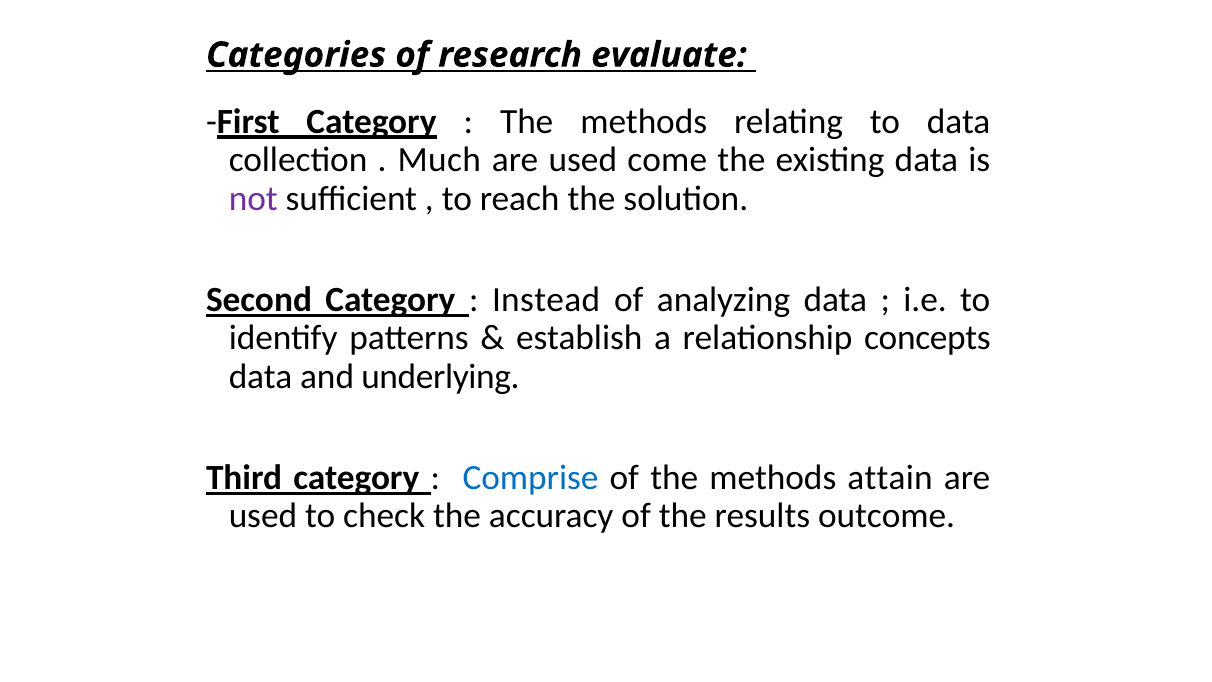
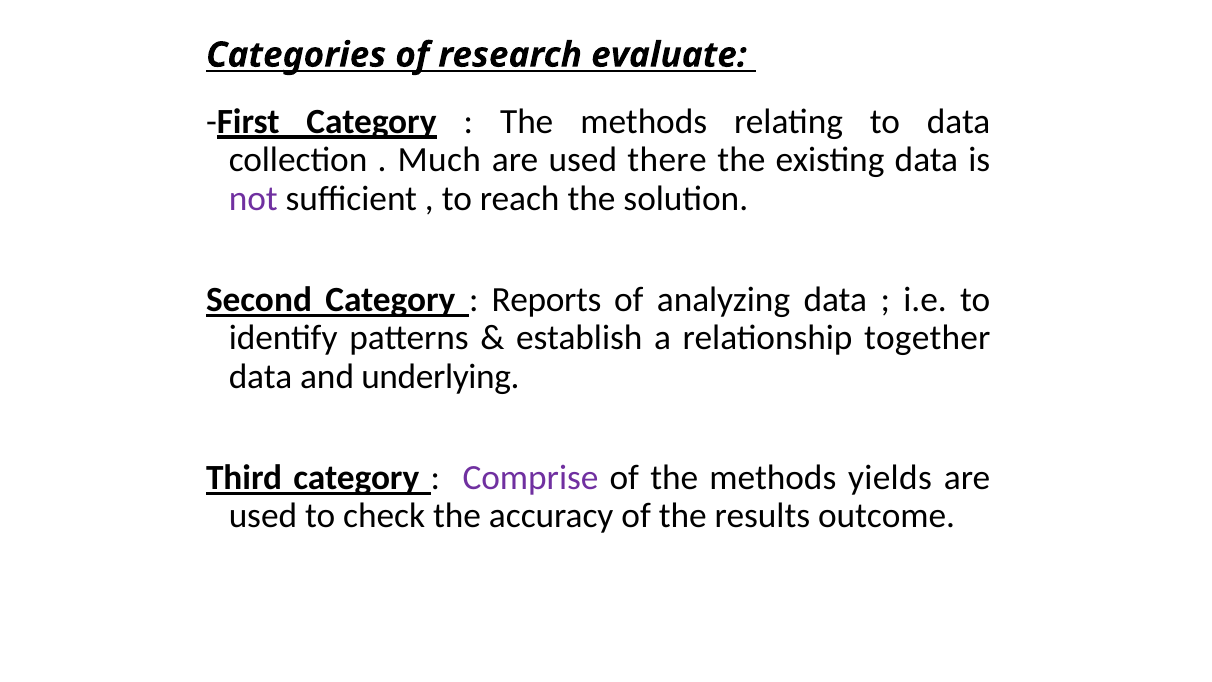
come: come -> there (667, 160)
Instead: Instead -> Reports (546, 300)
concepts: concepts -> together (927, 338)
Comprise colour: blue -> purple (531, 478)
attain: attain -> yields (890, 478)
